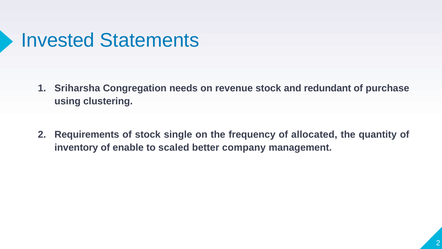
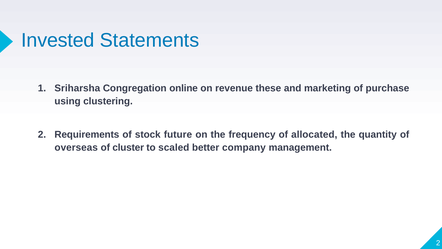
needs: needs -> online (184, 88)
revenue stock: stock -> these (268, 88)
redundant: redundant -> marketing (328, 88)
single: single -> future (178, 134)
inventory: inventory -> overseas (76, 147)
enable: enable -> cluster (128, 147)
